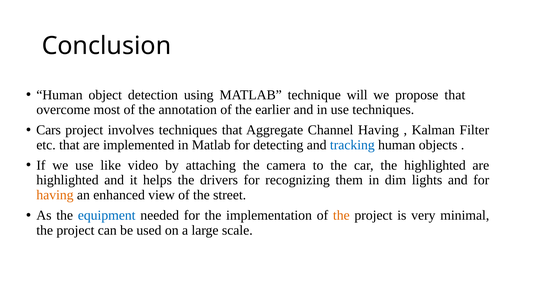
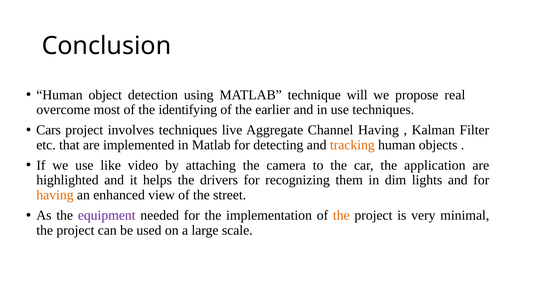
propose that: that -> real (455, 95)
annotation: annotation -> identifying (188, 109)
techniques that: that -> live (232, 130)
tracking colour: blue -> orange (352, 145)
the highlighted: highlighted -> application (435, 165)
equipment colour: blue -> purple (107, 215)
